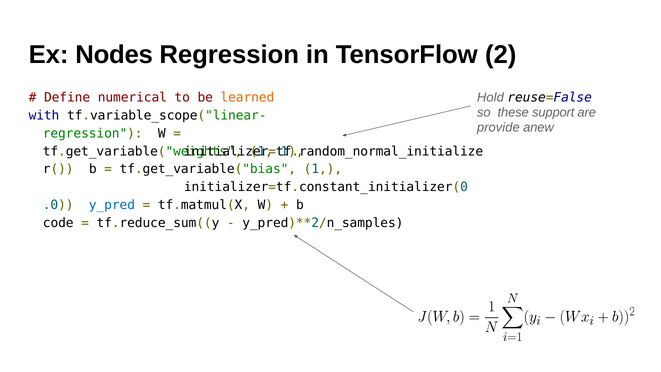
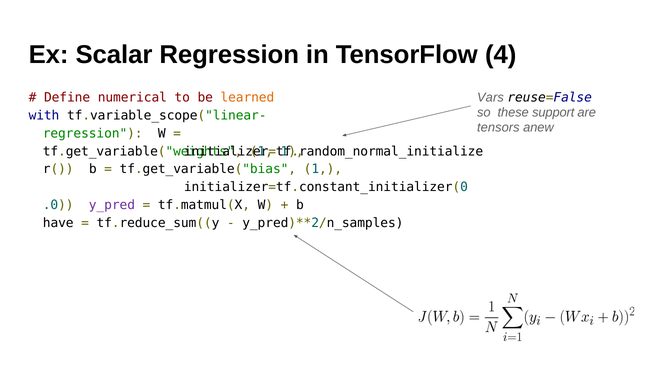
Nodes: Nodes -> Scalar (114, 55)
2: 2 -> 4 (501, 55)
Hold: Hold -> Vars (490, 97)
provide: provide -> tensors (498, 128)
y_pred colour: blue -> purple (112, 205)
code: code -> have (58, 223)
